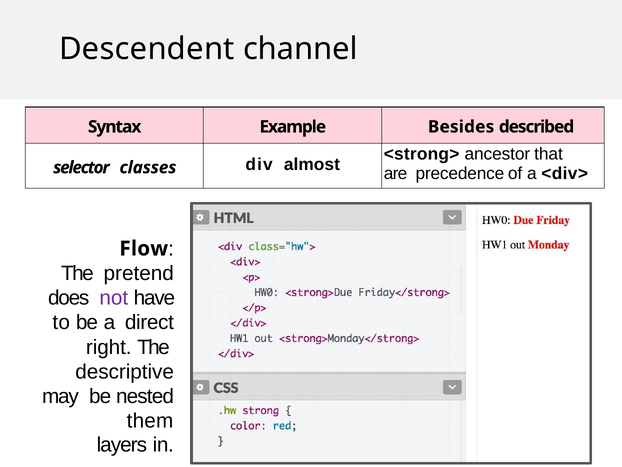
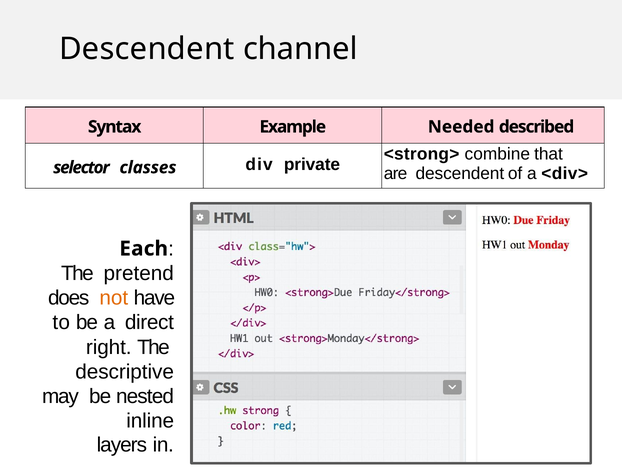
Besides: Besides -> Needed (461, 127)
ancestor: ancestor -> combine (497, 154)
almost: almost -> private (312, 164)
are precedence: precedence -> descendent (460, 173)
Flow: Flow -> Each (144, 248)
not colour: purple -> orange (114, 298)
them: them -> inline (150, 421)
